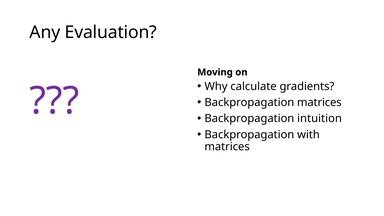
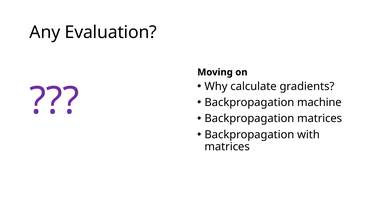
Backpropagation matrices: matrices -> machine (319, 102)
Backpropagation intuition: intuition -> matrices (320, 119)
